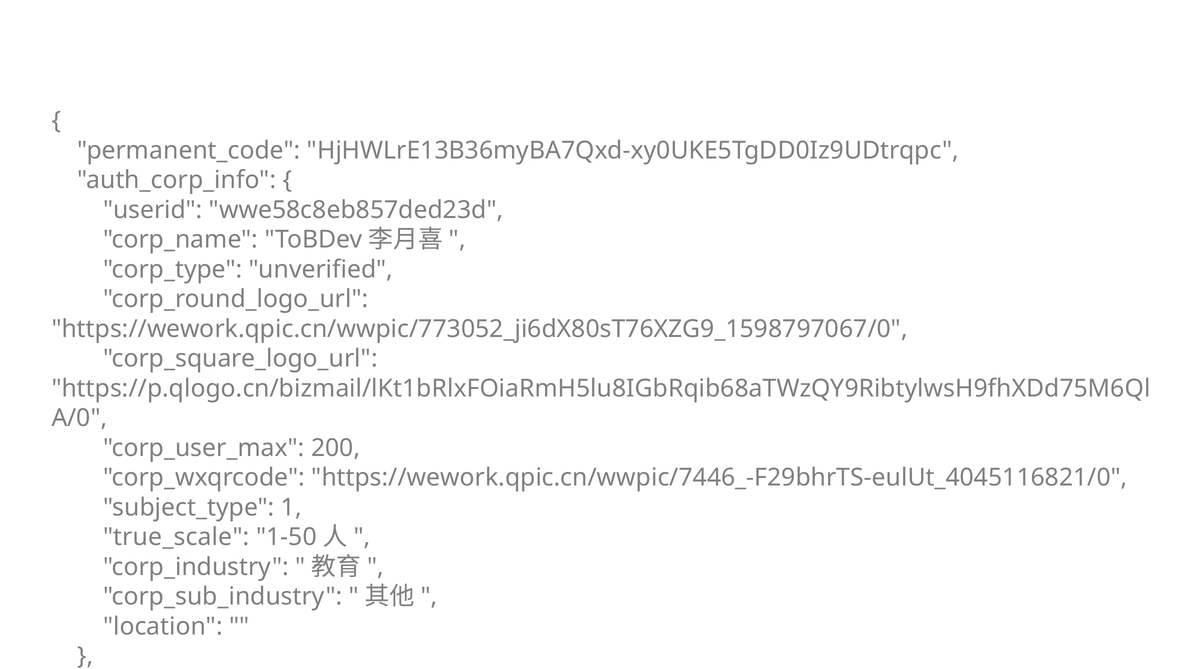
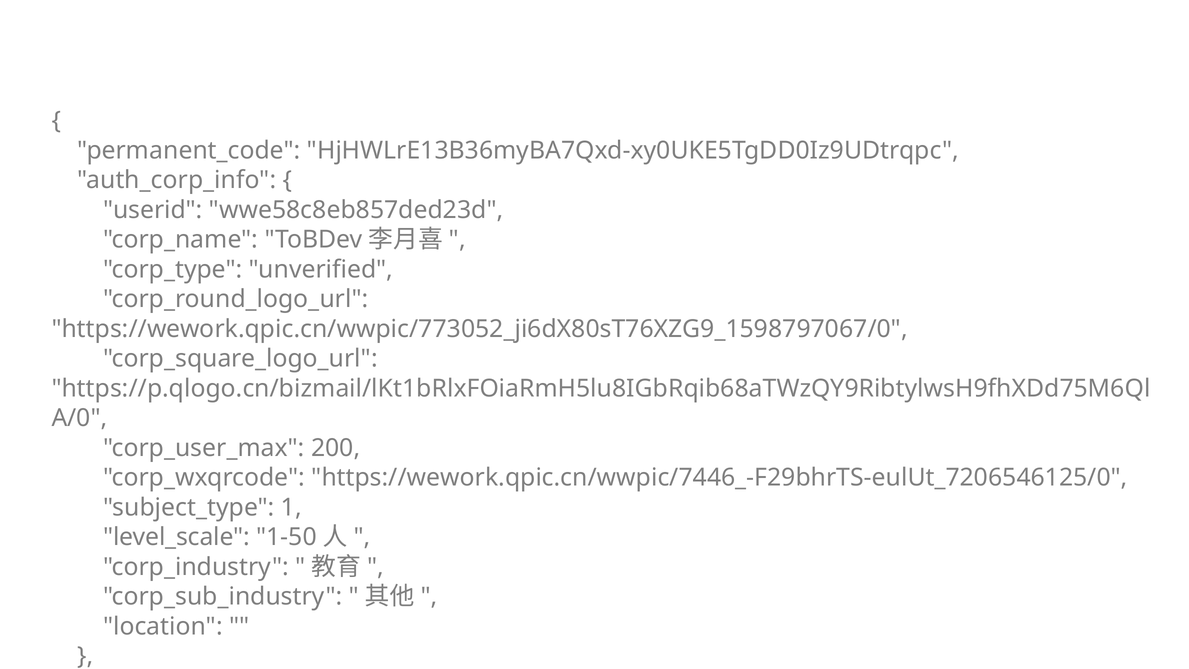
https://wework.qpic.cn/wwpic/7446_-F29bhrTS-eulUt_4045116821/0: https://wework.qpic.cn/wwpic/7446_-F29bhrTS-eulUt_4045116821/0 -> https://wework.qpic.cn/wwpic/7446_-F29bhrTS-eulUt_7206546125/0 (719, 477)
true_scale: true_scale -> level_scale (176, 537)
